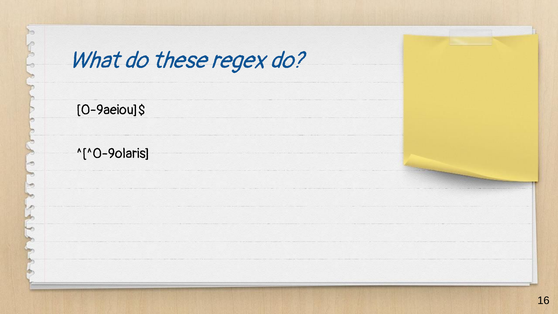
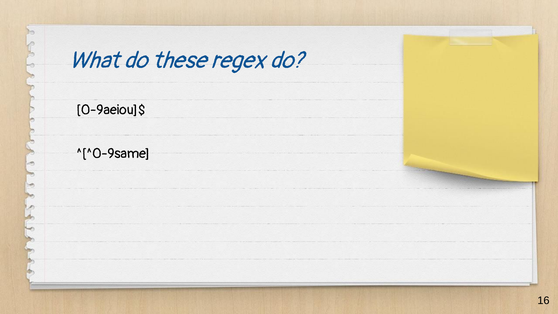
^[^0-9olaris: ^[^0-9olaris -> ^[^0-9same (113, 153)
